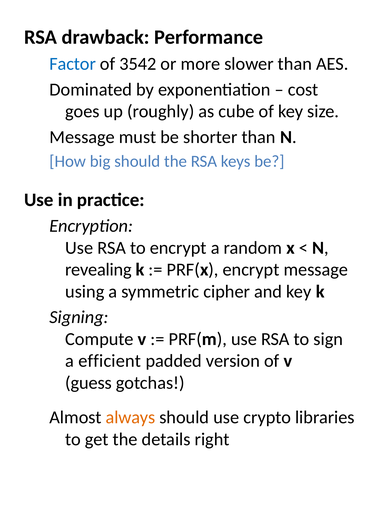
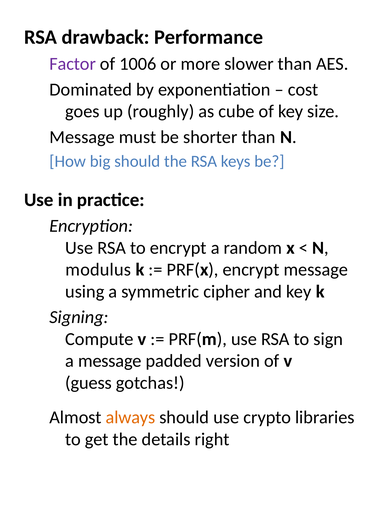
Factor colour: blue -> purple (73, 64)
3542: 3542 -> 1006 (138, 64)
revealing: revealing -> modulus (98, 270)
a efficient: efficient -> message (110, 361)
